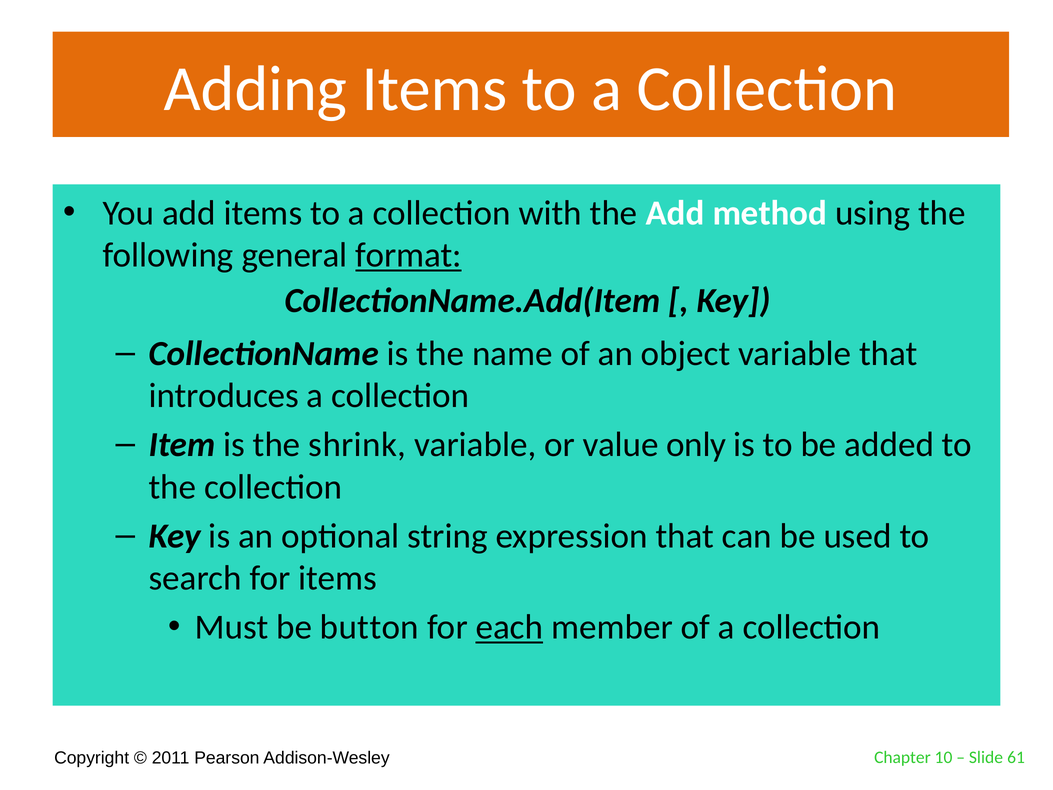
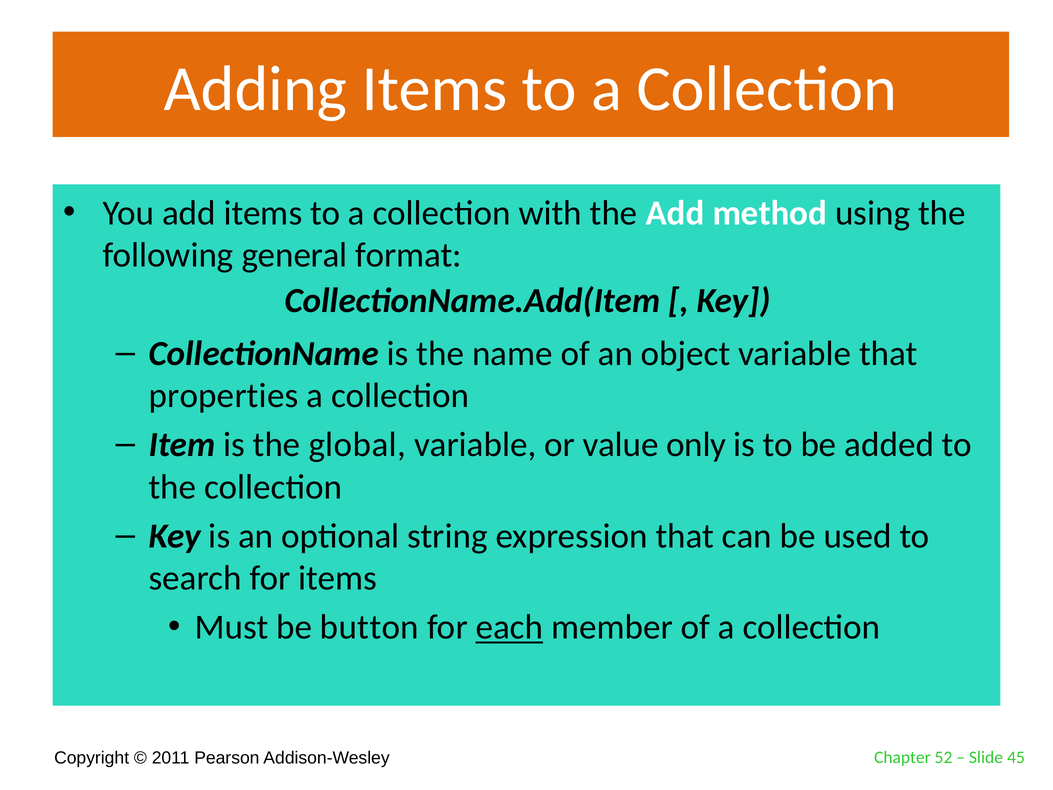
format underline: present -> none (409, 255)
introduces: introduces -> properties (224, 396)
shrink: shrink -> global (357, 445)
10: 10 -> 52 (944, 757)
61: 61 -> 45 (1016, 757)
